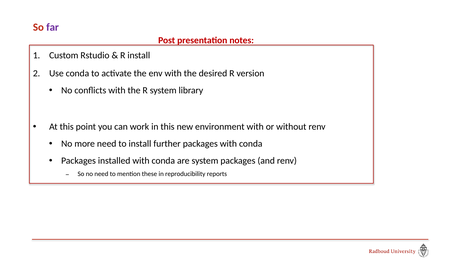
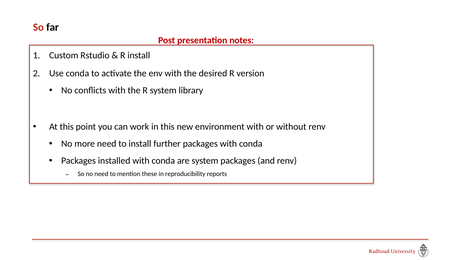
far colour: purple -> black (53, 27)
